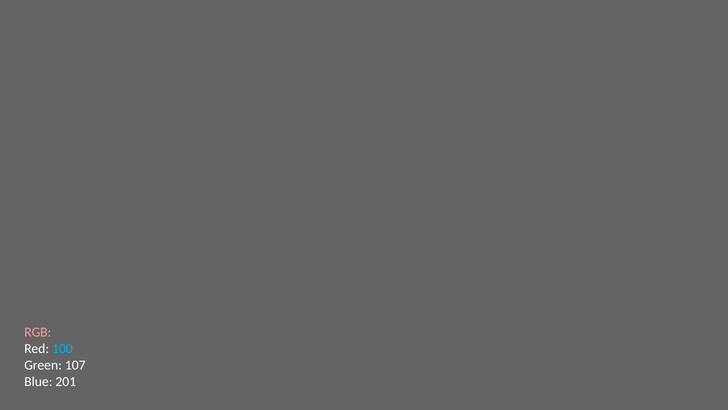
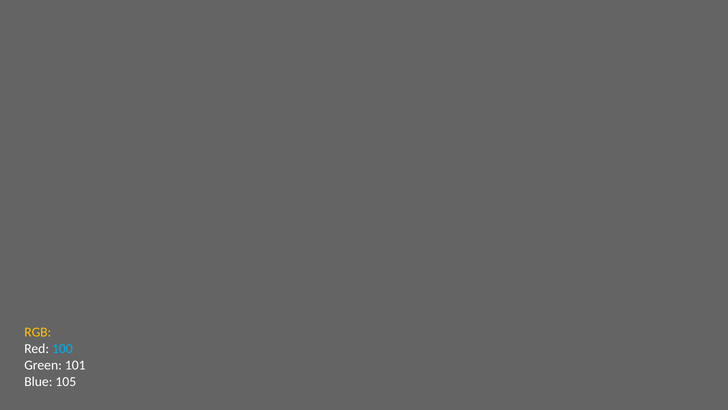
RGB colour: pink -> yellow (38, 332)
107: 107 -> 101 (75, 365)
201: 201 -> 105 (66, 381)
